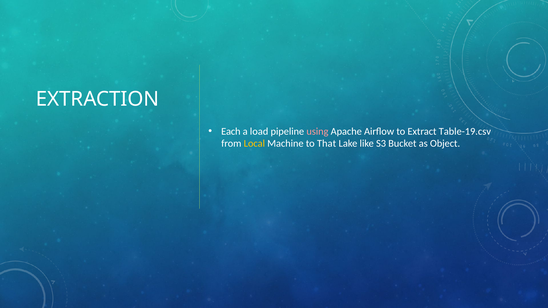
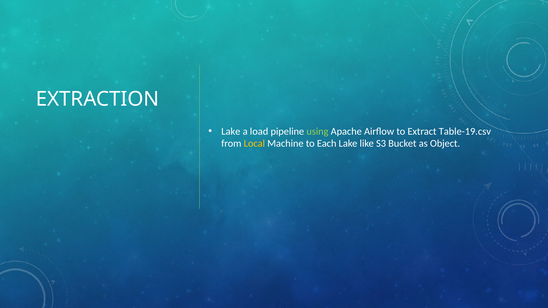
Each: Each -> Lake (231, 131)
using colour: pink -> light green (317, 131)
That: That -> Each (327, 144)
